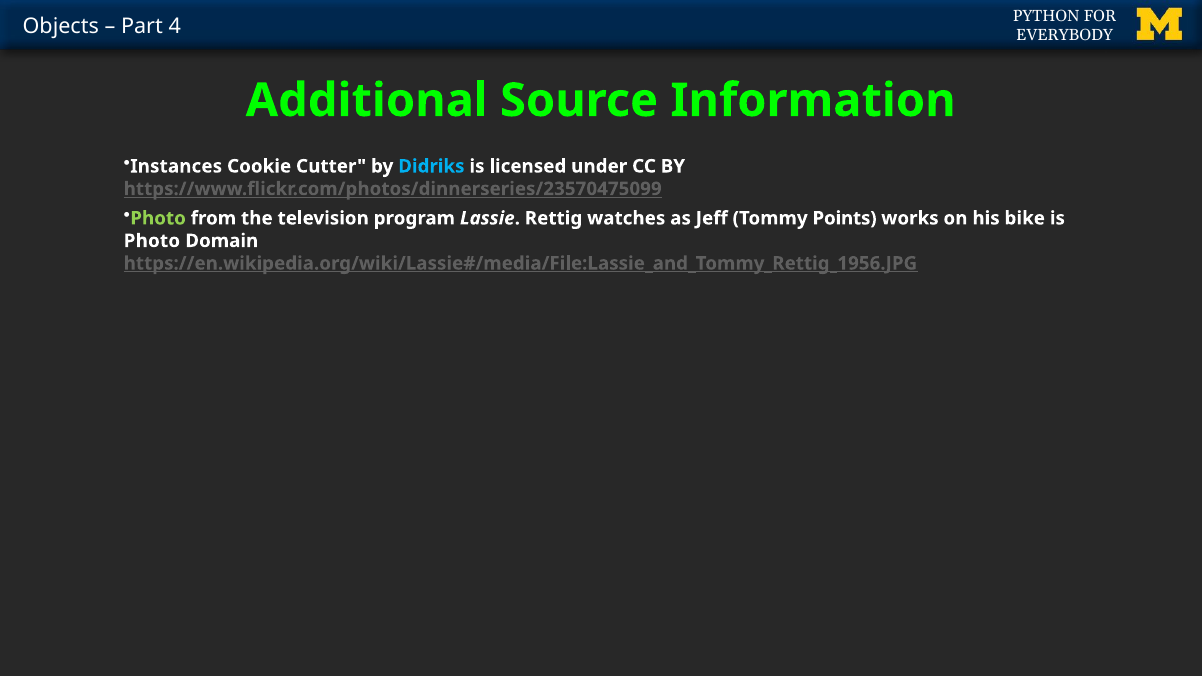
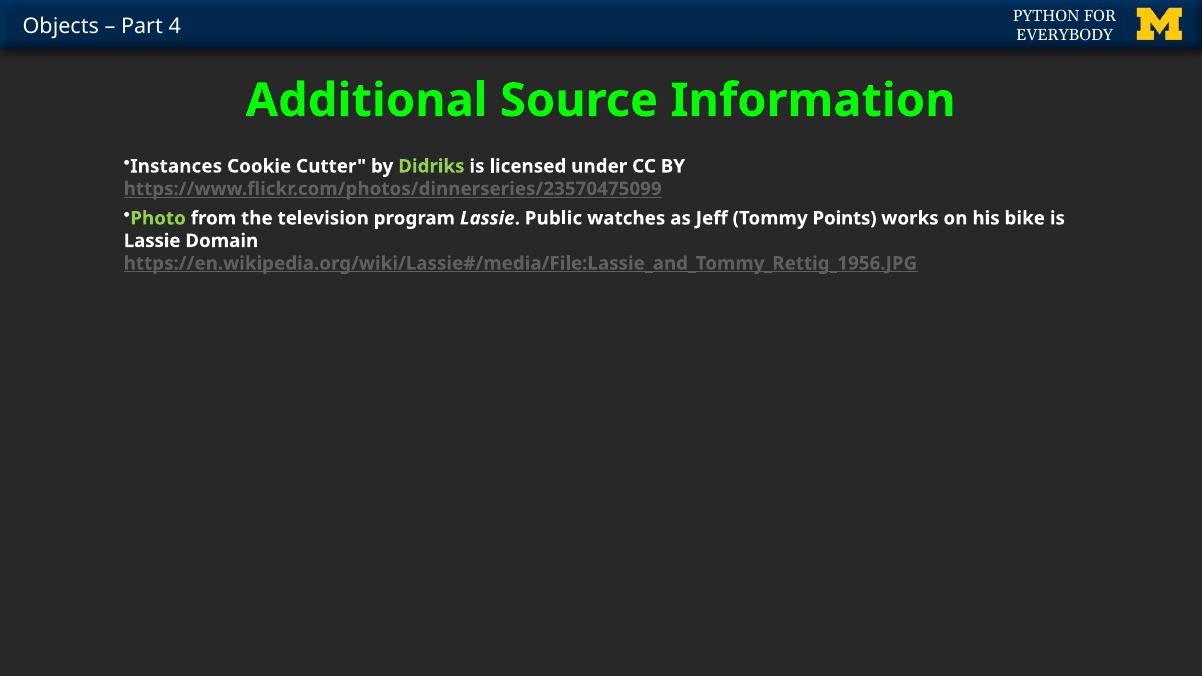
Didriks colour: light blue -> light green (431, 166)
Rettig: Rettig -> Public (553, 218)
Photo: Photo -> Lassie (152, 241)
